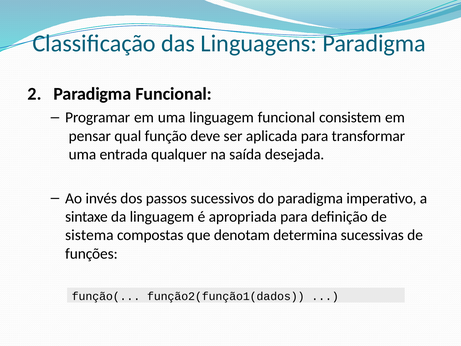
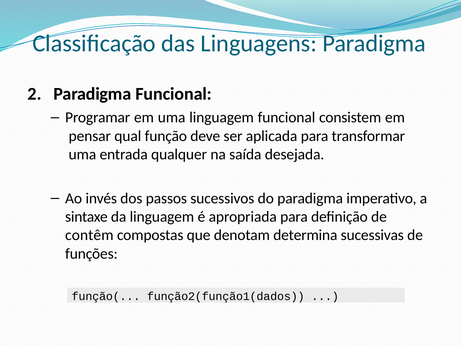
sistema: sistema -> contêm (89, 235)
